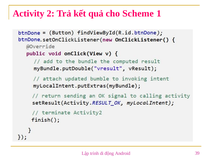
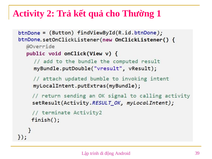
Scheme: Scheme -> Thường (138, 14)
